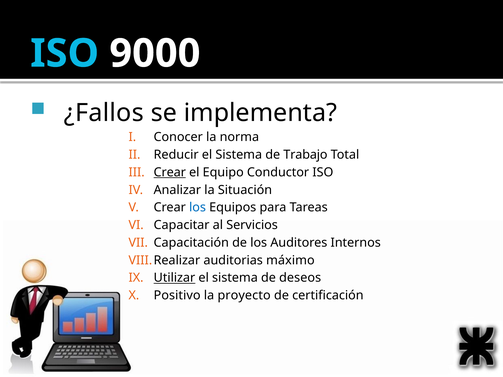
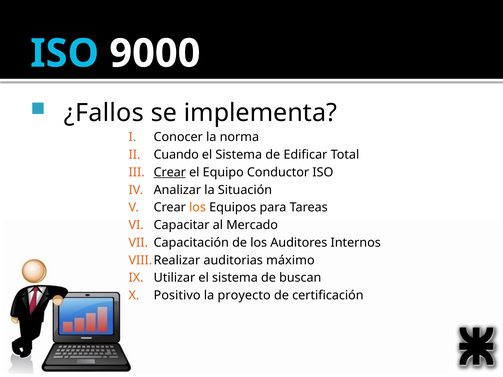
Reducir: Reducir -> Cuando (176, 155)
Trabajo: Trabajo -> Edificar (305, 155)
los colour: blue -> orange (198, 208)
Servicios: Servicios -> Mercado (252, 225)
Utilizar underline: present -> none (174, 278)
deseos: deseos -> buscan (300, 278)
